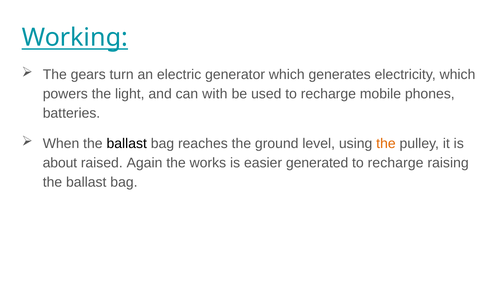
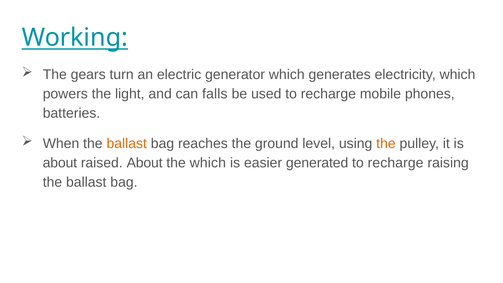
with: with -> falls (215, 94)
ballast colour: black -> orange (127, 144)
raised Again: Again -> About (145, 163)
the works: works -> which (208, 163)
